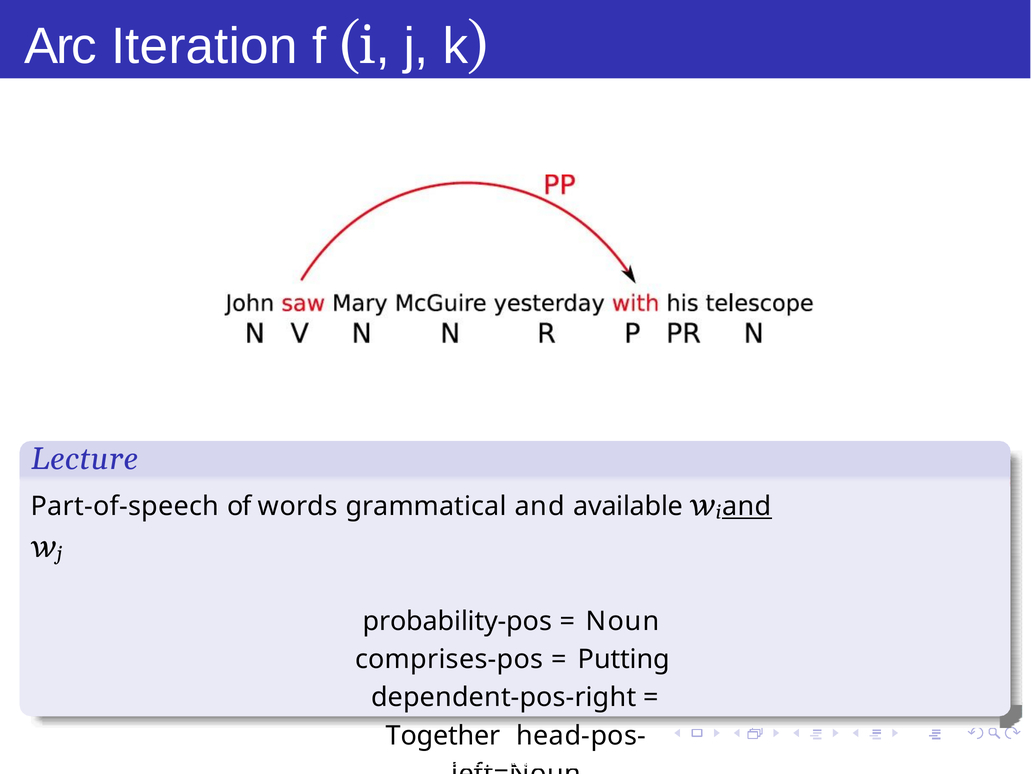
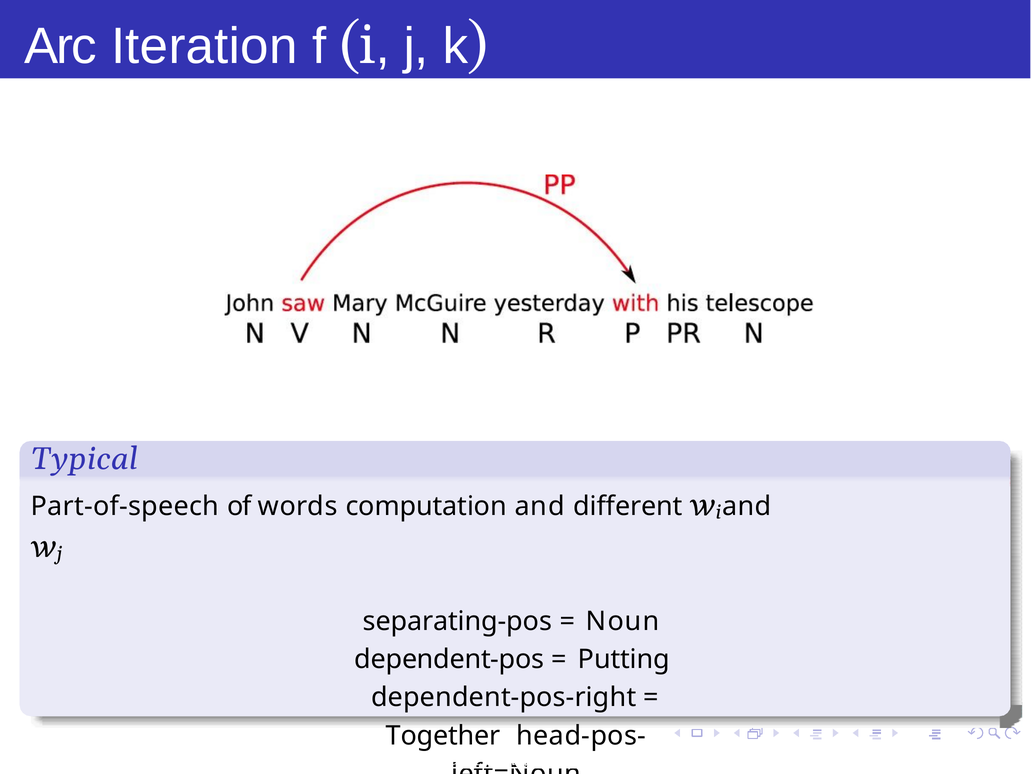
Lecture: Lecture -> Typical (85, 459)
grammatical: grammatical -> computation (426, 507)
available: available -> different (628, 507)
and underline: present -> none (747, 507)
probability-pos: probability-pos -> separating-pos (457, 621)
comprises-pos: comprises-pos -> dependent-pos (449, 659)
